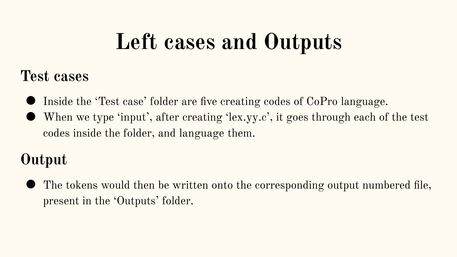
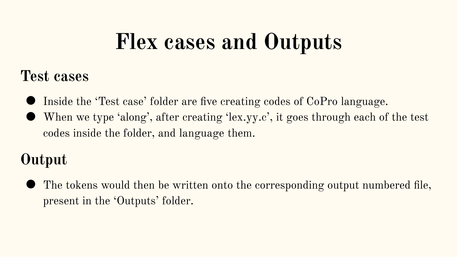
Left: Left -> Flex (136, 42)
input: input -> along (135, 117)
